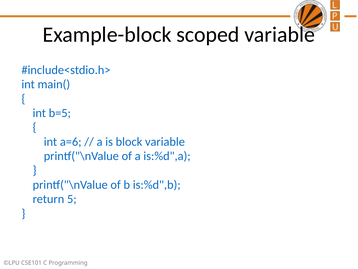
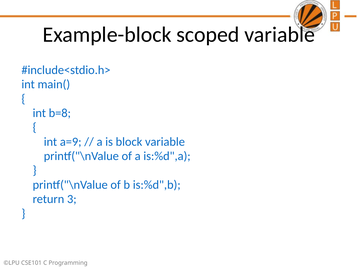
b=5: b=5 -> b=8 (60, 113)
a=6: a=6 -> a=9 (71, 141)
5: 5 -> 3 (72, 199)
